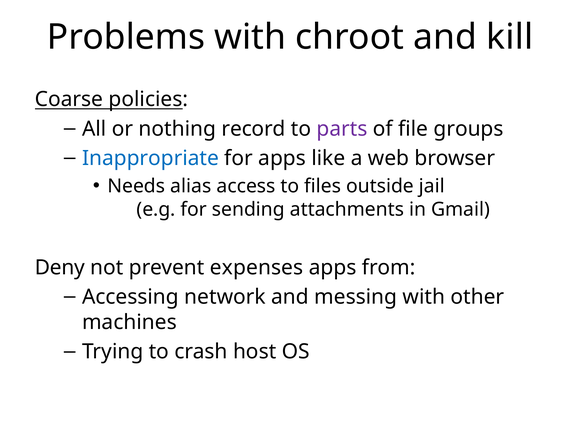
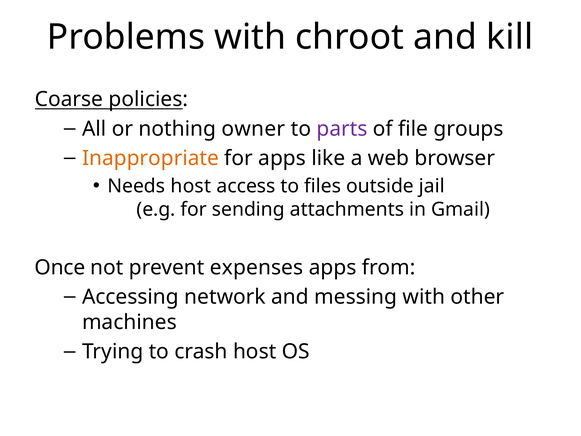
record: record -> owner (253, 129)
Inappropriate colour: blue -> orange (150, 158)
Needs alias: alias -> host (191, 186)
Deny: Deny -> Once (60, 267)
